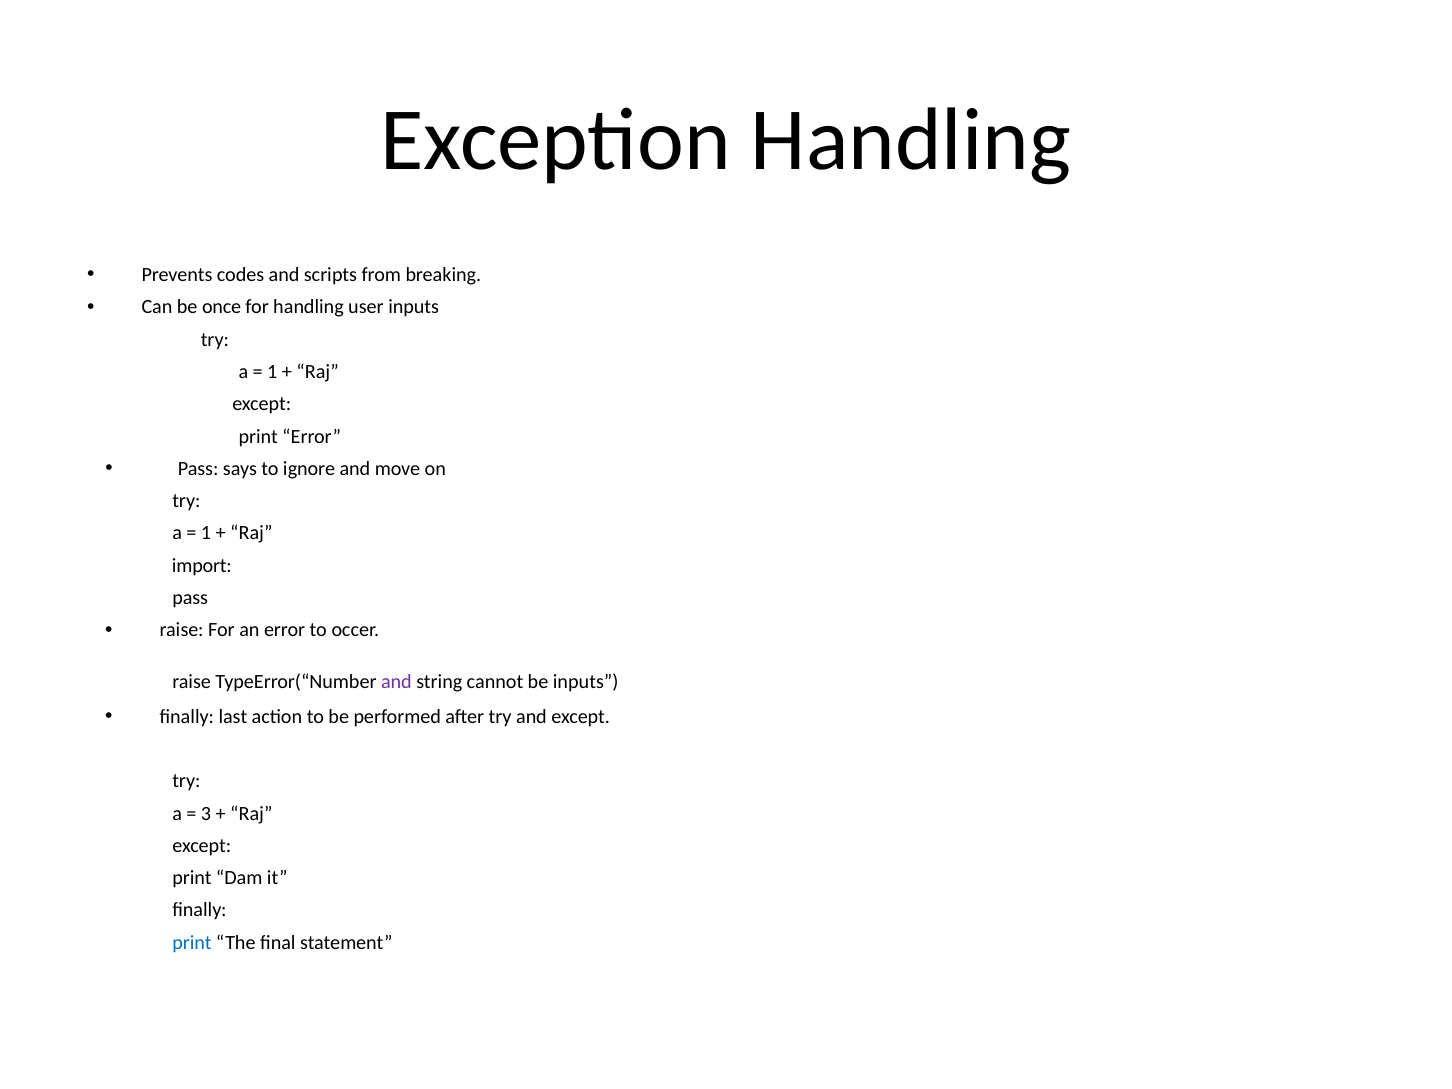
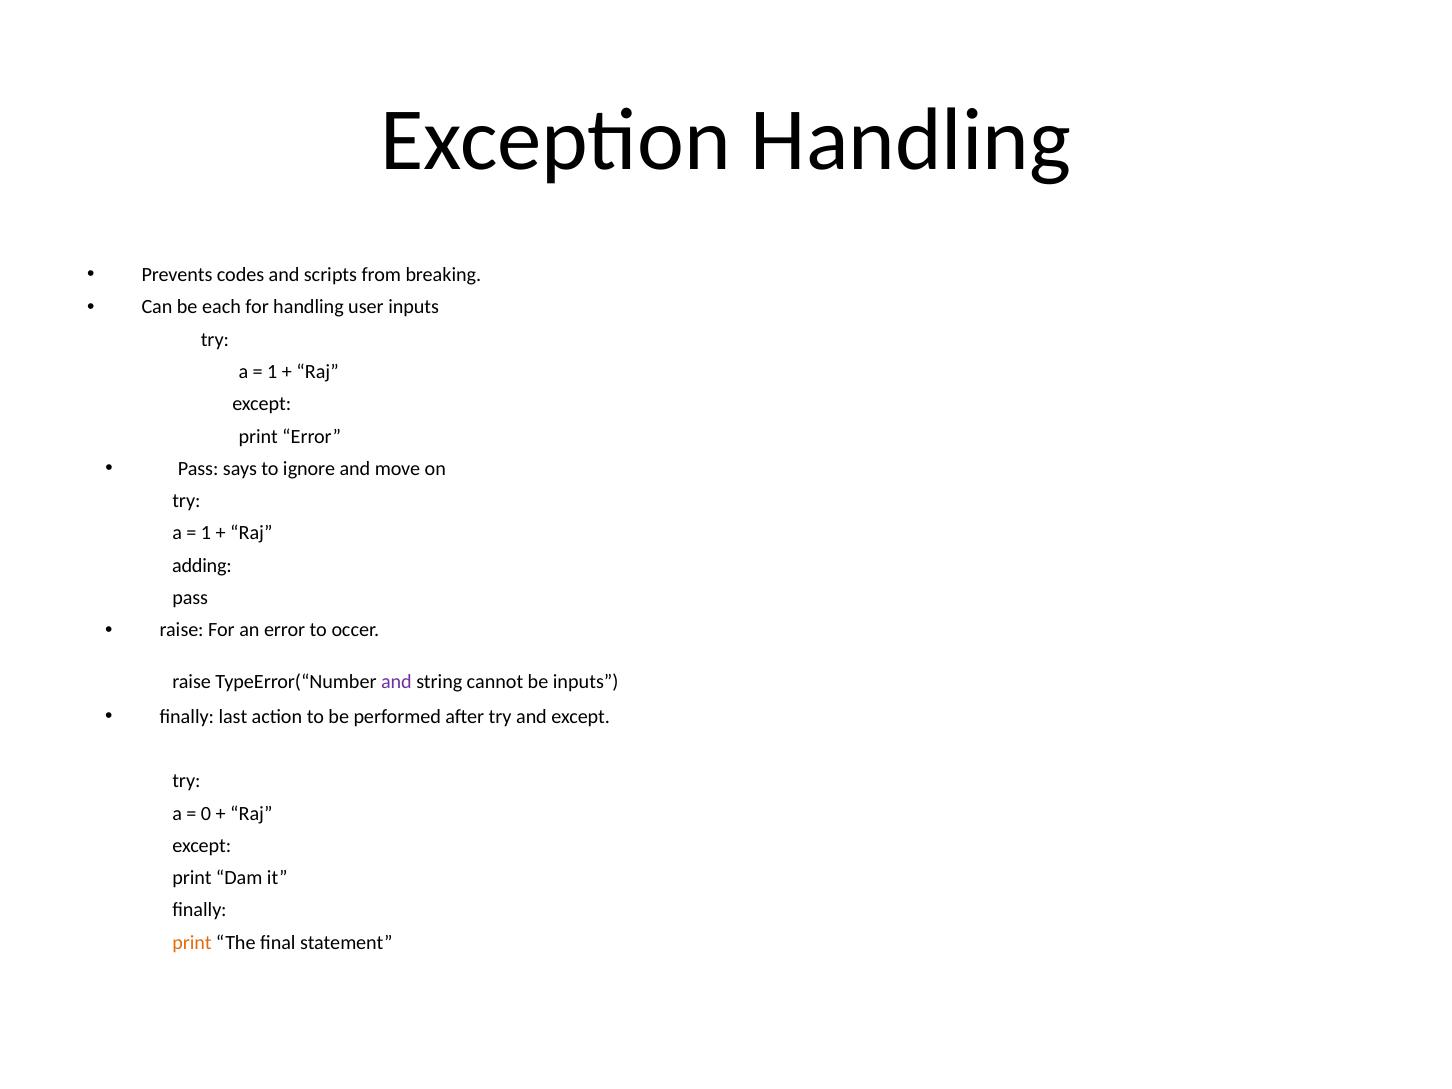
once: once -> each (222, 307)
import: import -> adding (202, 566)
3: 3 -> 0 (206, 813)
print colour: blue -> orange (192, 943)
